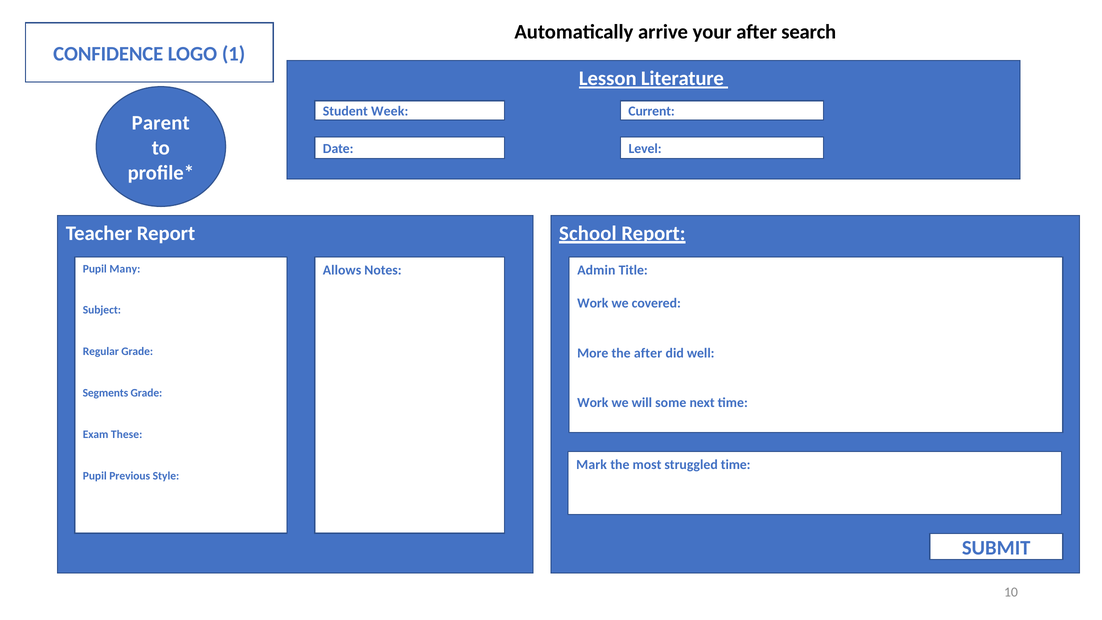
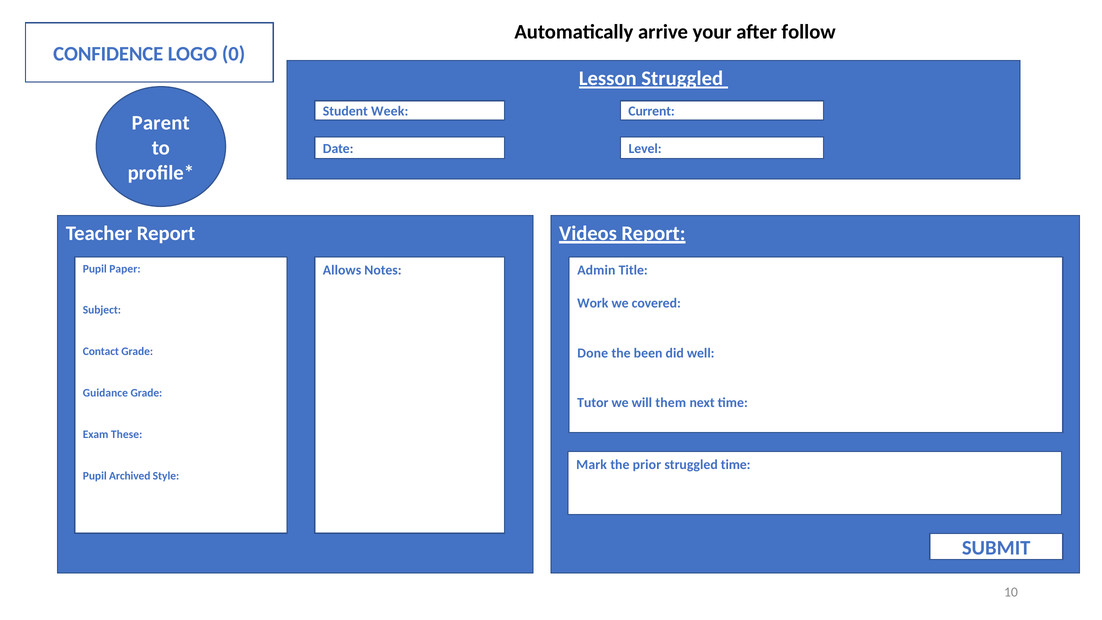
search: search -> follow (809, 32)
1: 1 -> 0 (234, 54)
Lesson Literature: Literature -> Struggled (682, 79)
School: School -> Videos (588, 233)
Many: Many -> Paper (125, 269)
Regular: Regular -> Contact (101, 352)
More: More -> Done (593, 353)
the after: after -> been (648, 353)
Segments: Segments -> Guidance (105, 393)
Work: Work -> Tutor (593, 403)
some: some -> them (671, 403)
most: most -> prior (647, 465)
Previous: Previous -> Archived (130, 476)
